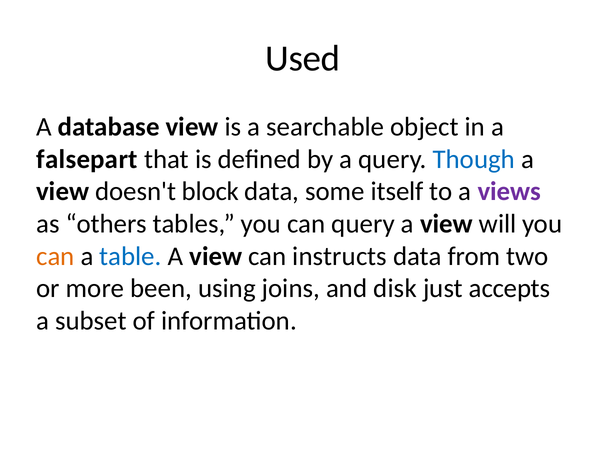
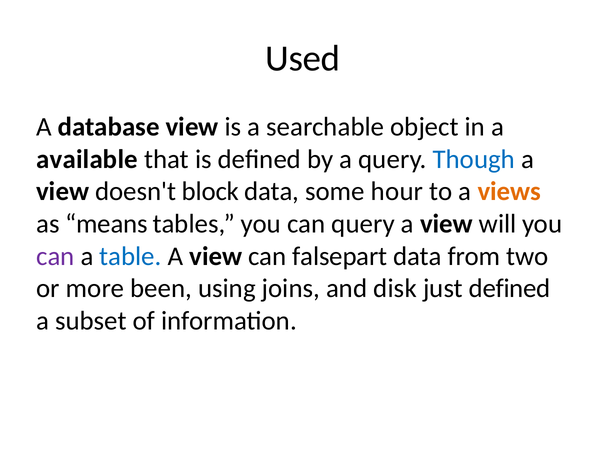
falsepart: falsepart -> available (87, 159)
itself: itself -> hour (397, 191)
views colour: purple -> orange (509, 191)
others: others -> means (106, 224)
can colour: orange -> purple (55, 256)
instructs: instructs -> falsepart (340, 256)
just accepts: accepts -> defined (510, 288)
